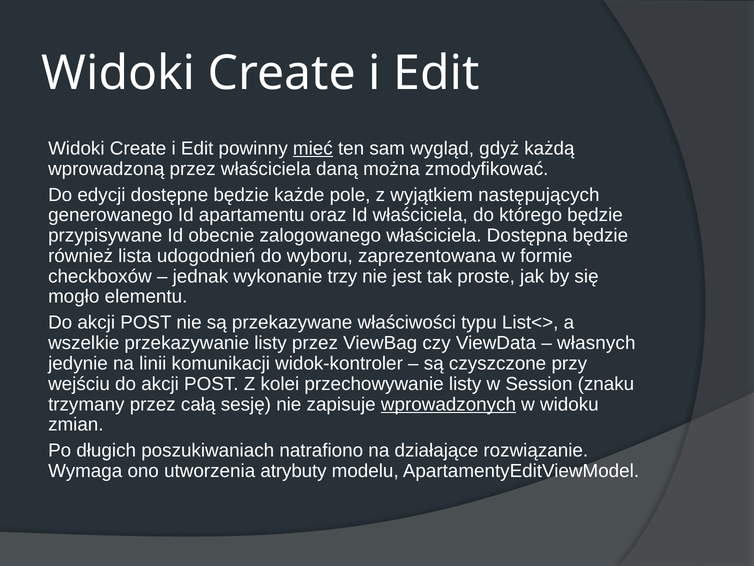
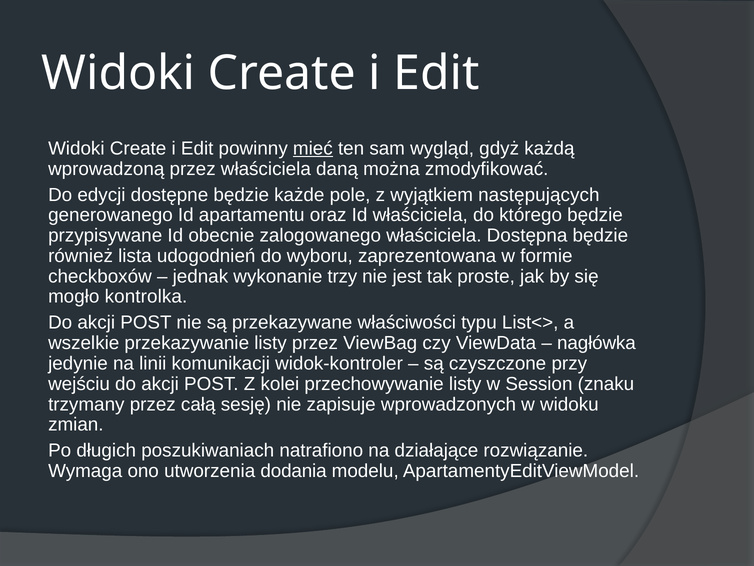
elementu: elementu -> kontrolka (146, 296)
własnych: własnych -> nagłówka (596, 343)
wprowadzonych underline: present -> none (448, 404)
atrybuty: atrybuty -> dodania (294, 471)
